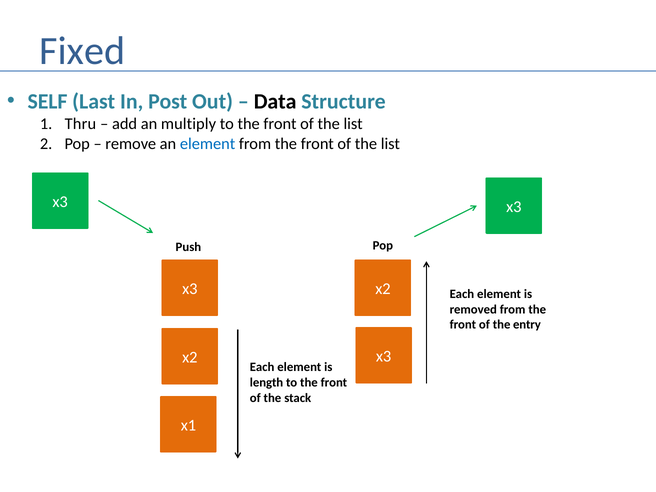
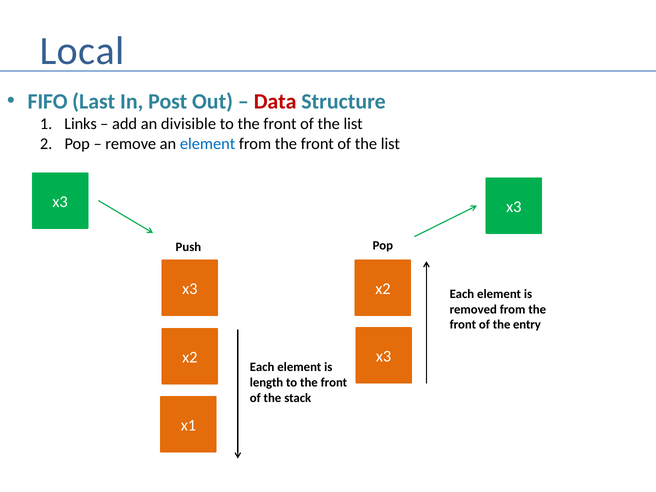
Fixed: Fixed -> Local (82, 51)
SELF: SELF -> FIFO (48, 101)
Data colour: black -> red (275, 101)
Thru: Thru -> Links (81, 124)
multiply: multiply -> divisible (189, 124)
